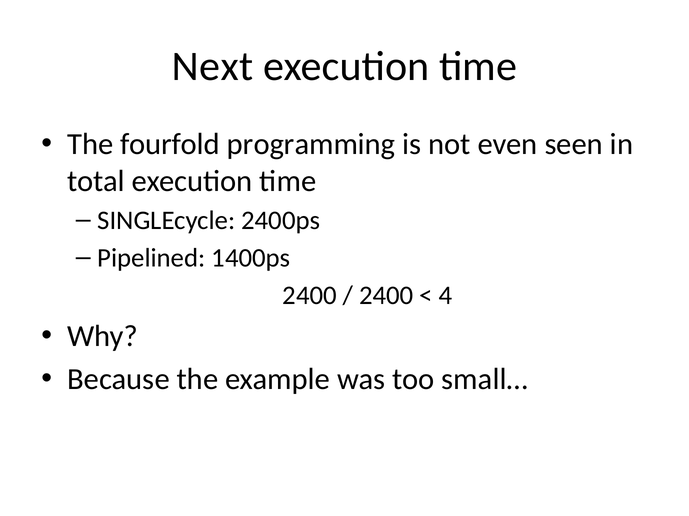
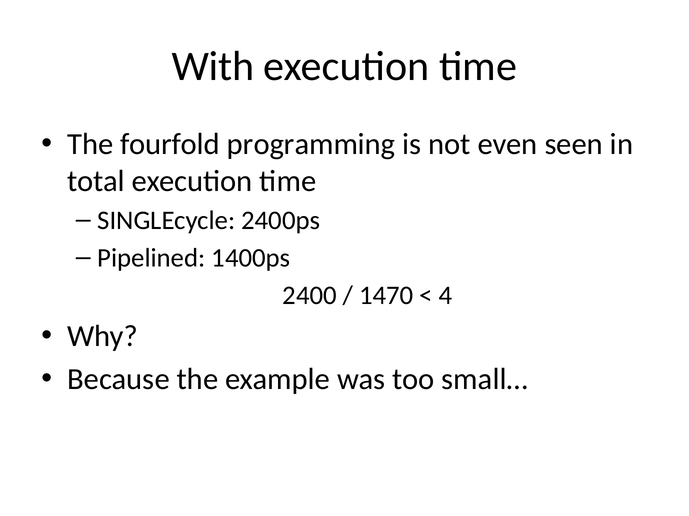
Next: Next -> With (213, 67)
2400: 2400 -> 1470 (386, 296)
